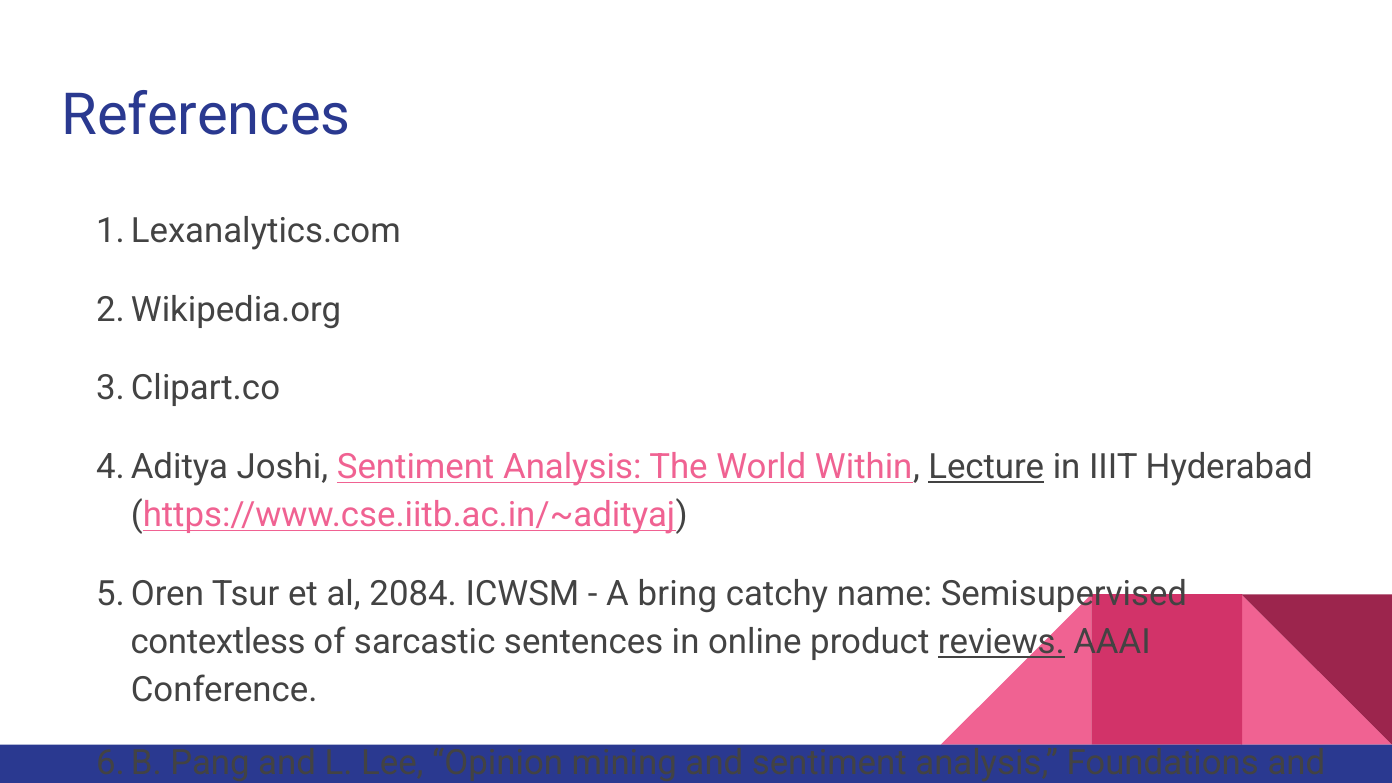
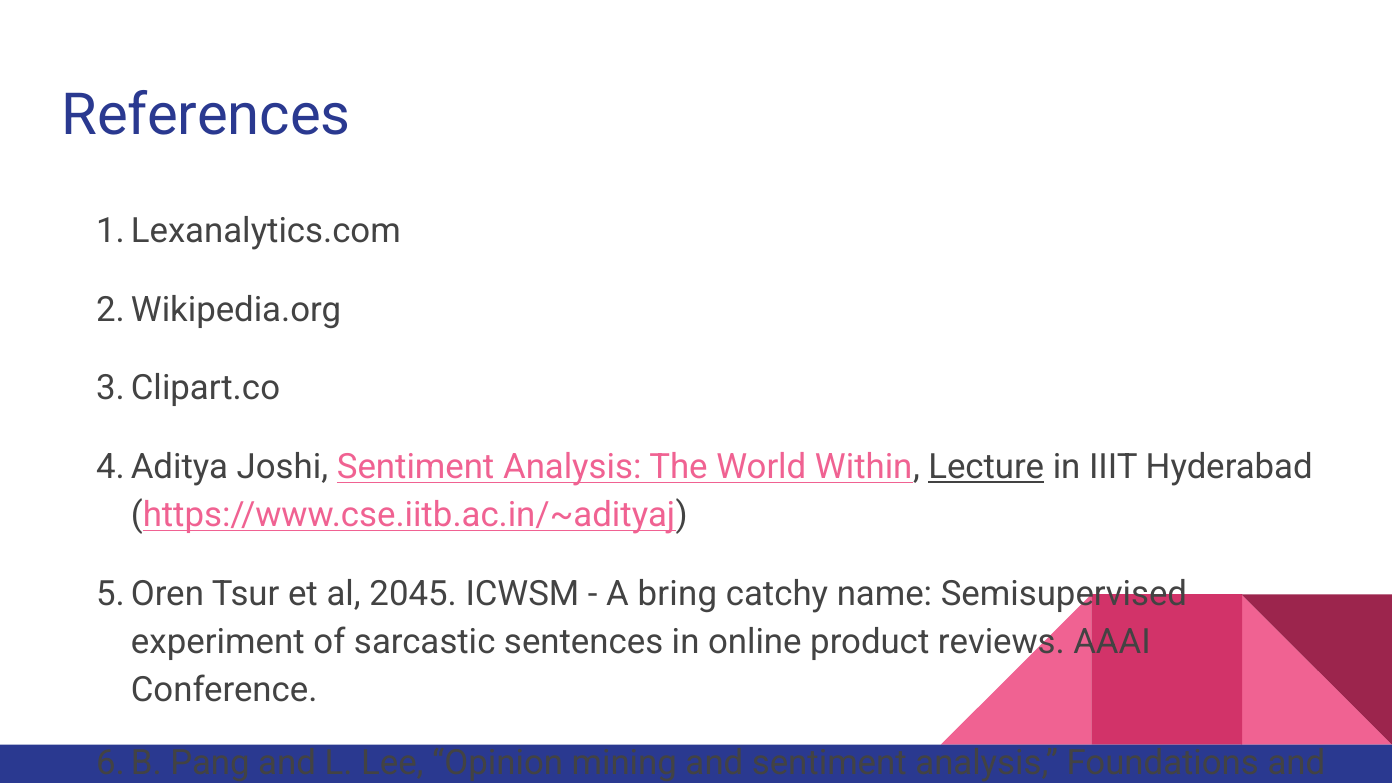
2084: 2084 -> 2045 (413, 594)
contextless: contextless -> experiment (218, 642)
reviews underline: present -> none (1001, 642)
